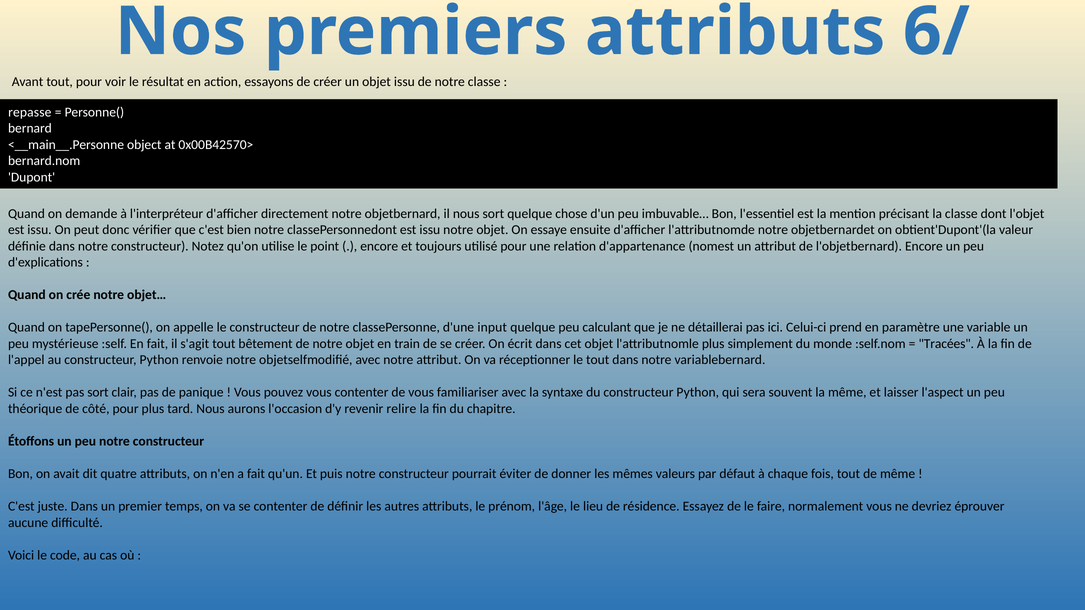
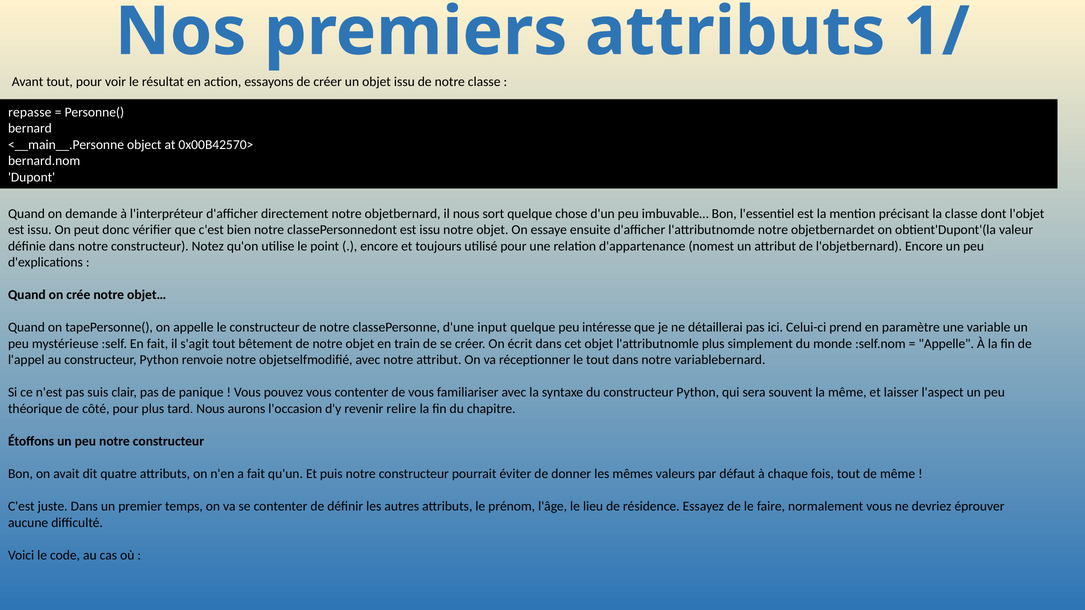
6/: 6/ -> 1/ (936, 32)
calculant: calculant -> intéresse (607, 328)
Tracées: Tracées -> Appelle (946, 344)
pas sort: sort -> suis (98, 393)
